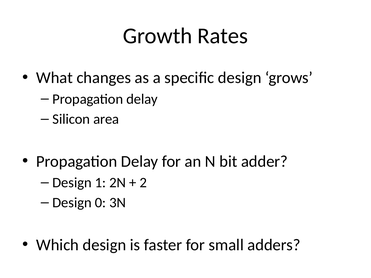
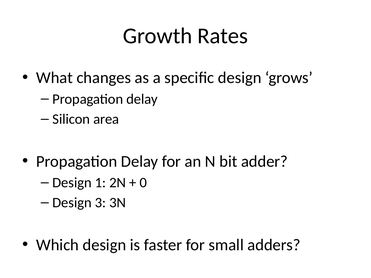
2: 2 -> 0 (143, 183)
0: 0 -> 3 (101, 203)
